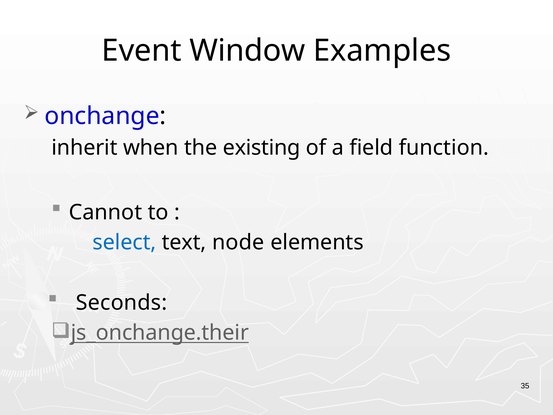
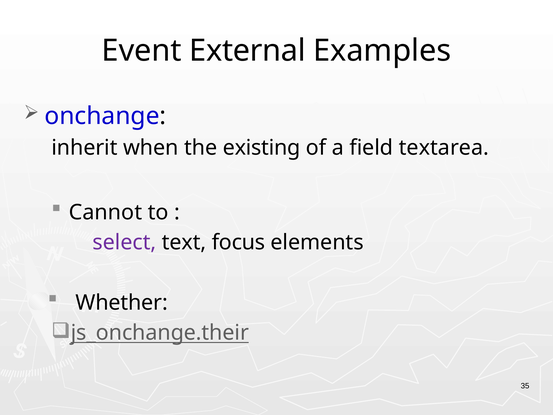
Window: Window -> External (248, 51)
function: function -> textarea (444, 148)
select colour: blue -> purple (124, 242)
node: node -> focus (238, 242)
Seconds: Seconds -> Whether (122, 302)
